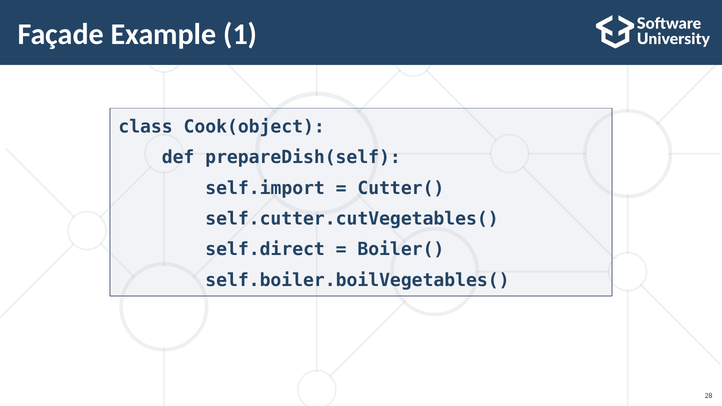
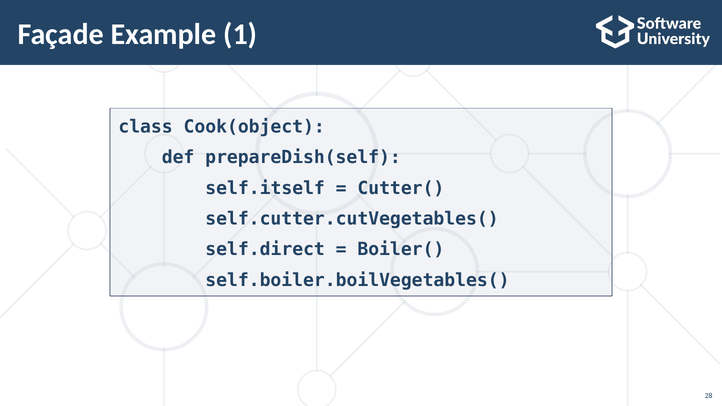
self.import: self.import -> self.itself (265, 188)
